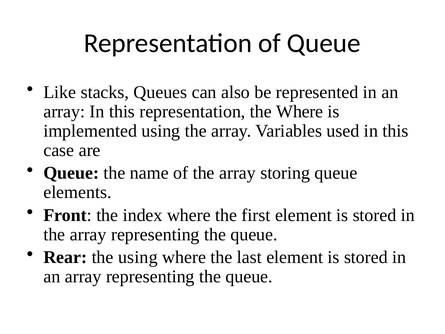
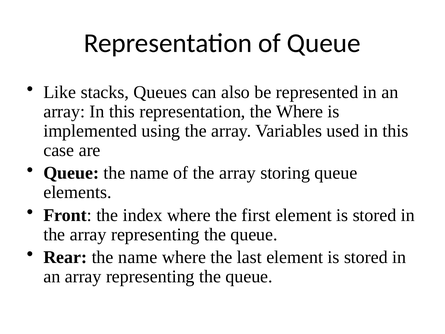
Rear the using: using -> name (138, 257)
